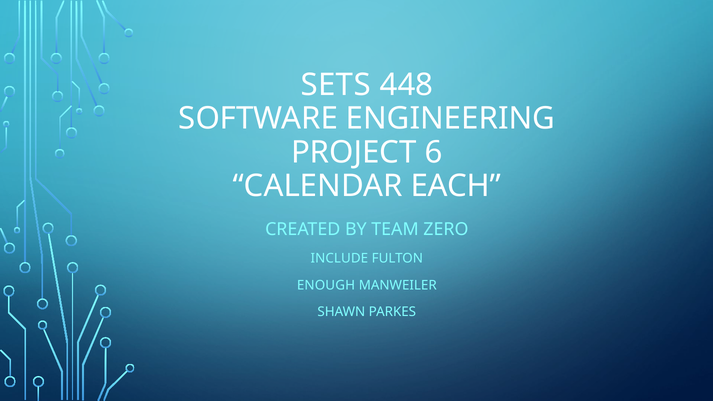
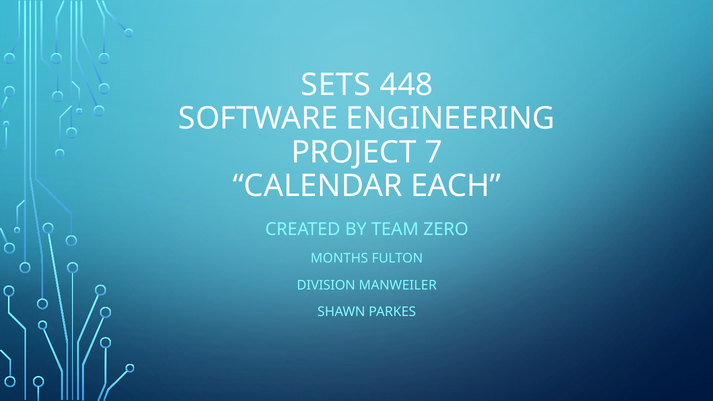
6: 6 -> 7 (434, 152)
INCLUDE: INCLUDE -> MONTHS (339, 259)
ENOUGH: ENOUGH -> DIVISION (326, 285)
